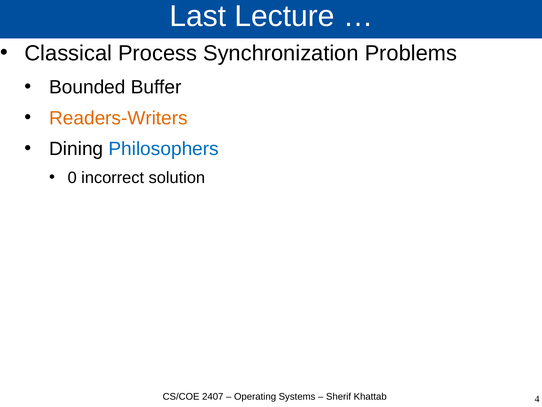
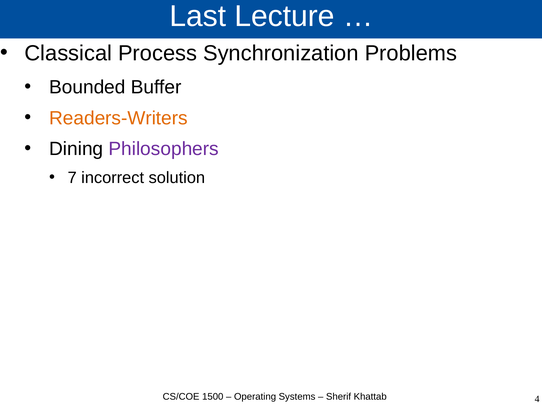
Philosophers colour: blue -> purple (164, 149)
0: 0 -> 7 (72, 178)
2407: 2407 -> 1500 (213, 396)
